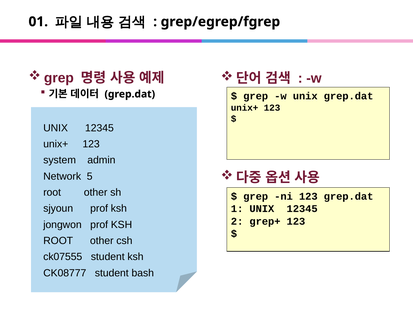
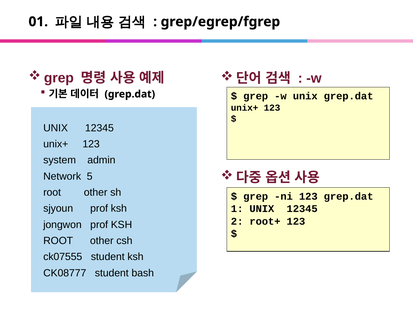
grep+: grep+ -> root+ (265, 221)
